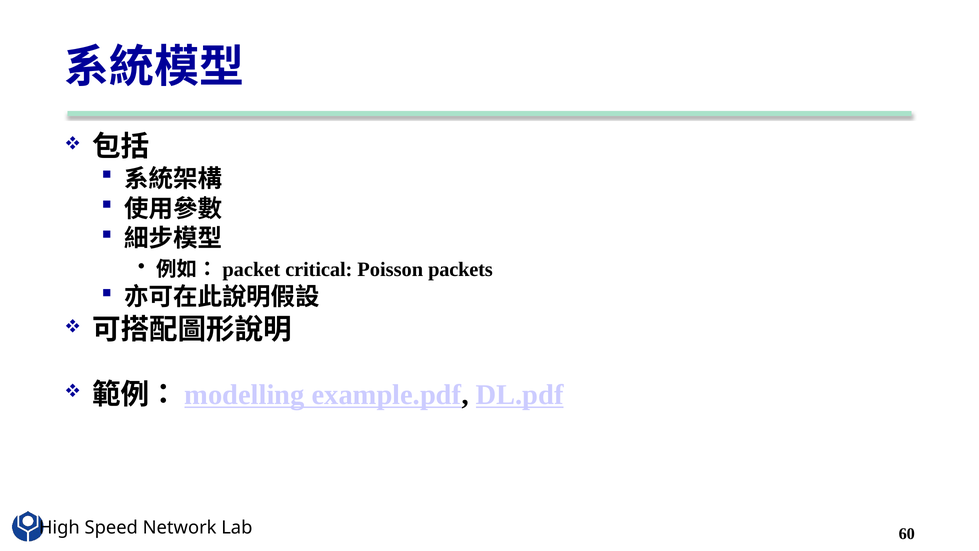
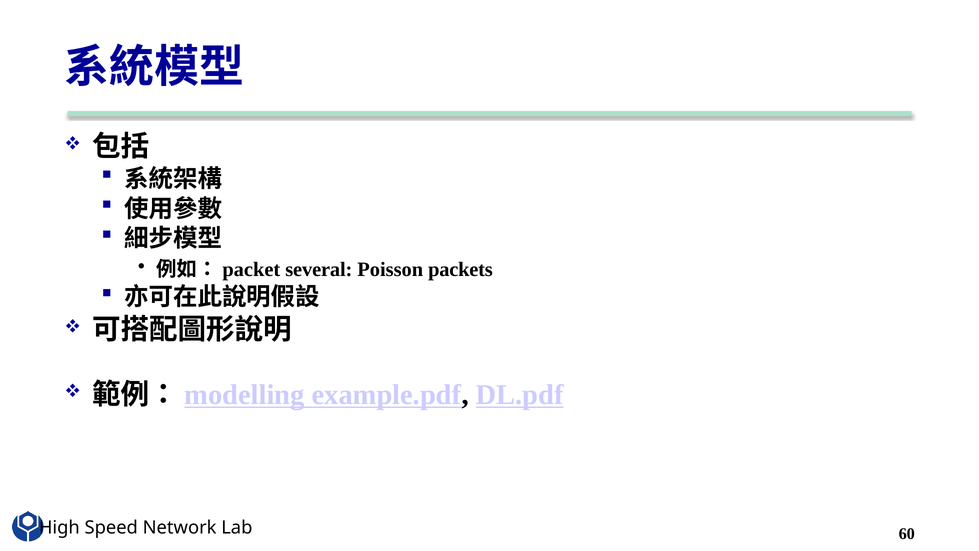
critical: critical -> several (319, 270)
